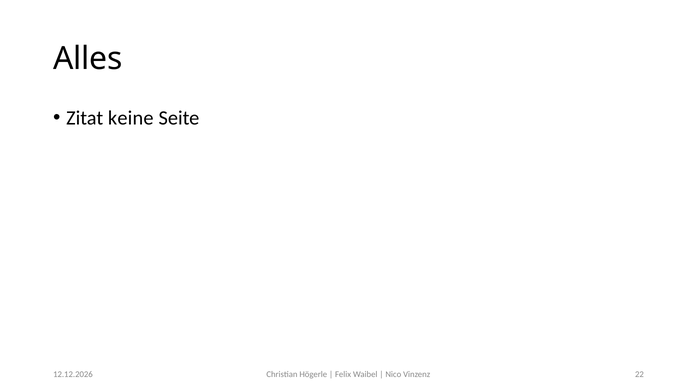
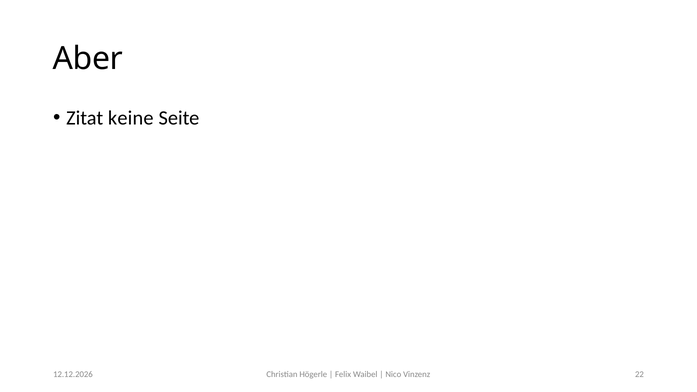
Alles: Alles -> Aber (88, 59)
